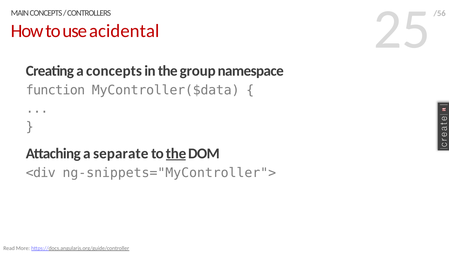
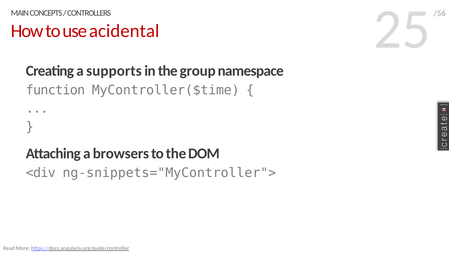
a concepts: concepts -> supports (114, 71)
MyController($data: MyController($data -> MyController($time (166, 90)
separate: separate -> browsers (121, 153)
the underline: present -> none (176, 153)
